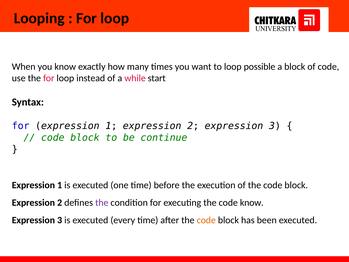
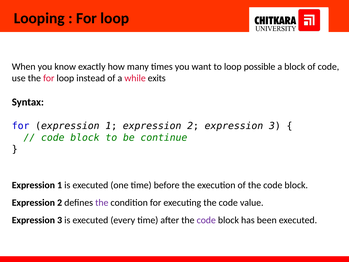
start: start -> exits (157, 78)
code know: know -> value (252, 202)
code colour: orange -> purple (206, 220)
